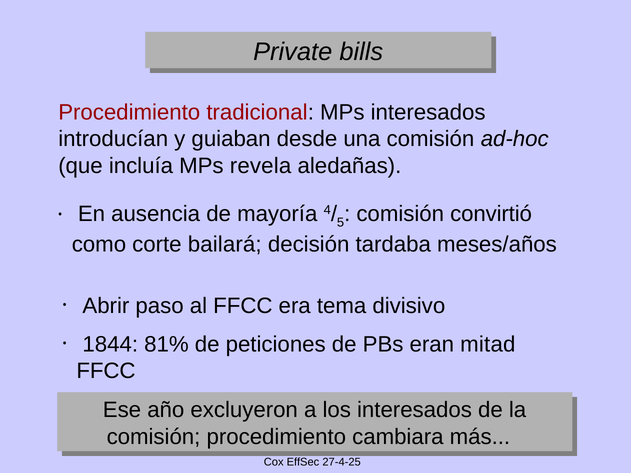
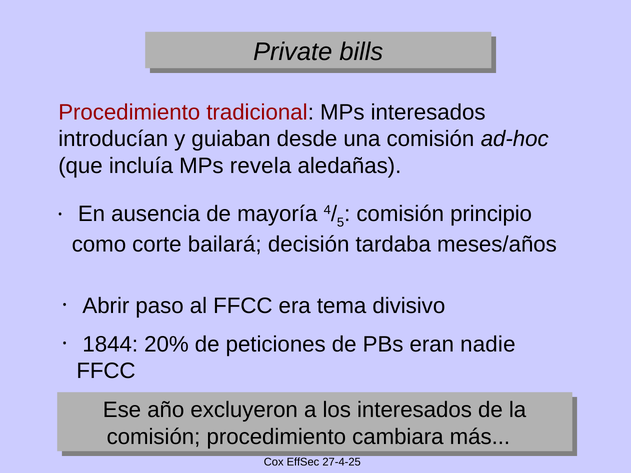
convirtió: convirtió -> principio (491, 214)
81%: 81% -> 20% (166, 344)
mitad: mitad -> nadie (488, 344)
